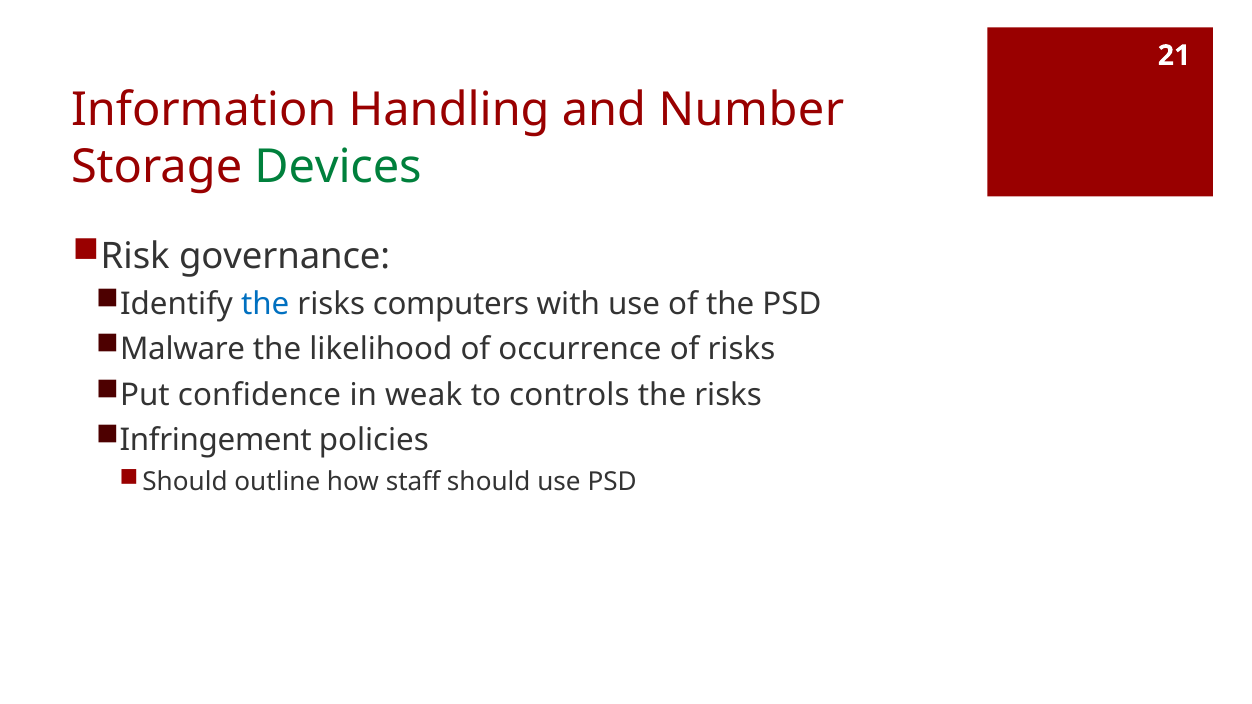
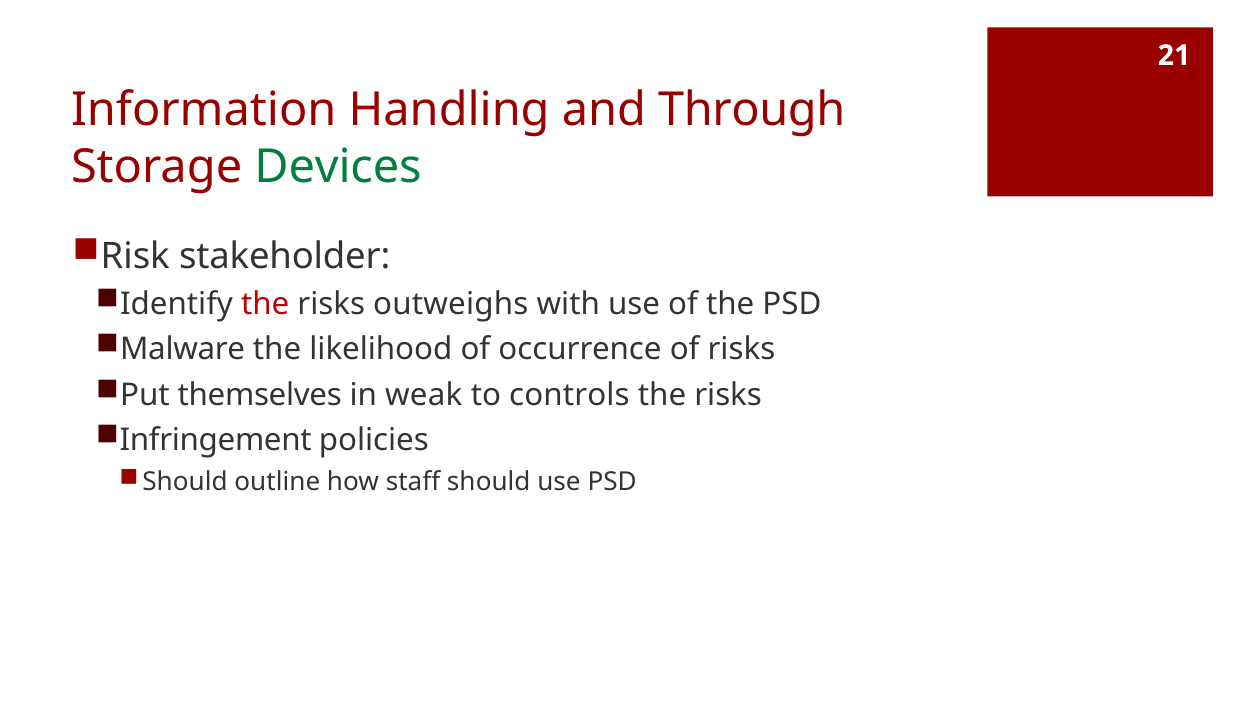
Number: Number -> Through (752, 110)
governance: governance -> stakeholder (285, 256)
the colour: blue -> red (265, 304)
computers: computers -> outweighs (451, 304)
confidence: confidence -> themselves (260, 395)
